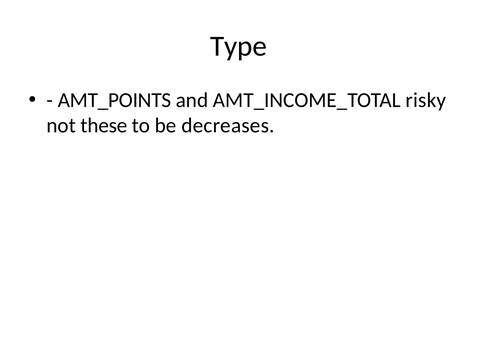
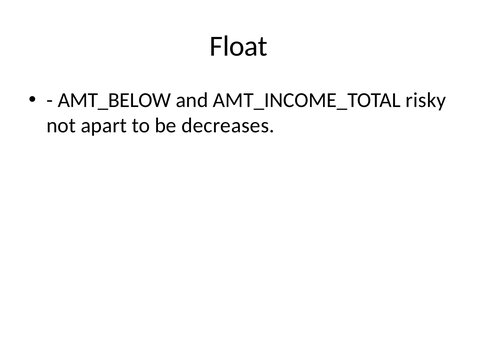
Type: Type -> Float (239, 46)
AMT_POINTS: AMT_POINTS -> AMT_BELOW (114, 100)
these: these -> apart (104, 126)
